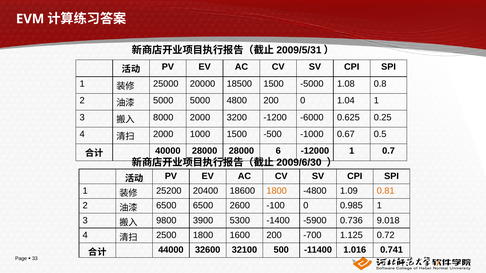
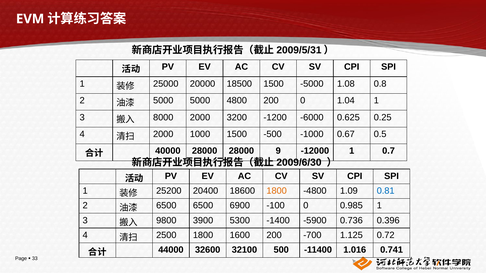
6: 6 -> 9 (278, 151)
0.81 colour: orange -> blue (386, 191)
2600: 2600 -> 6900 (240, 206)
9.018: 9.018 -> 0.396 (388, 221)
